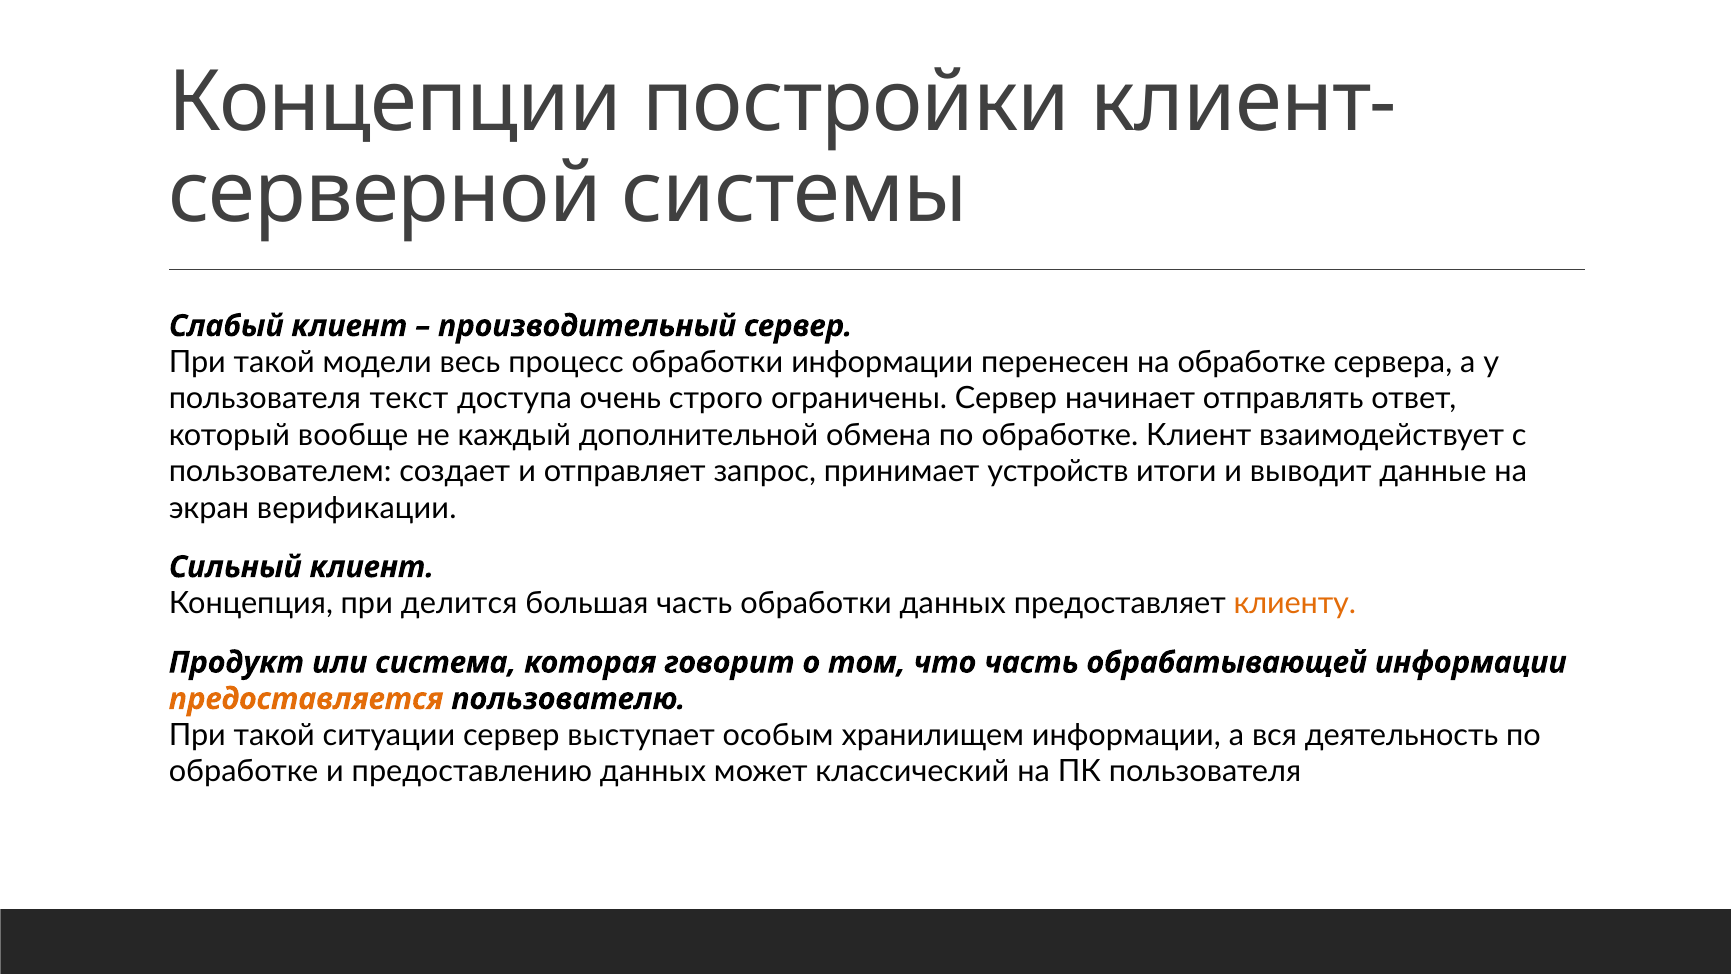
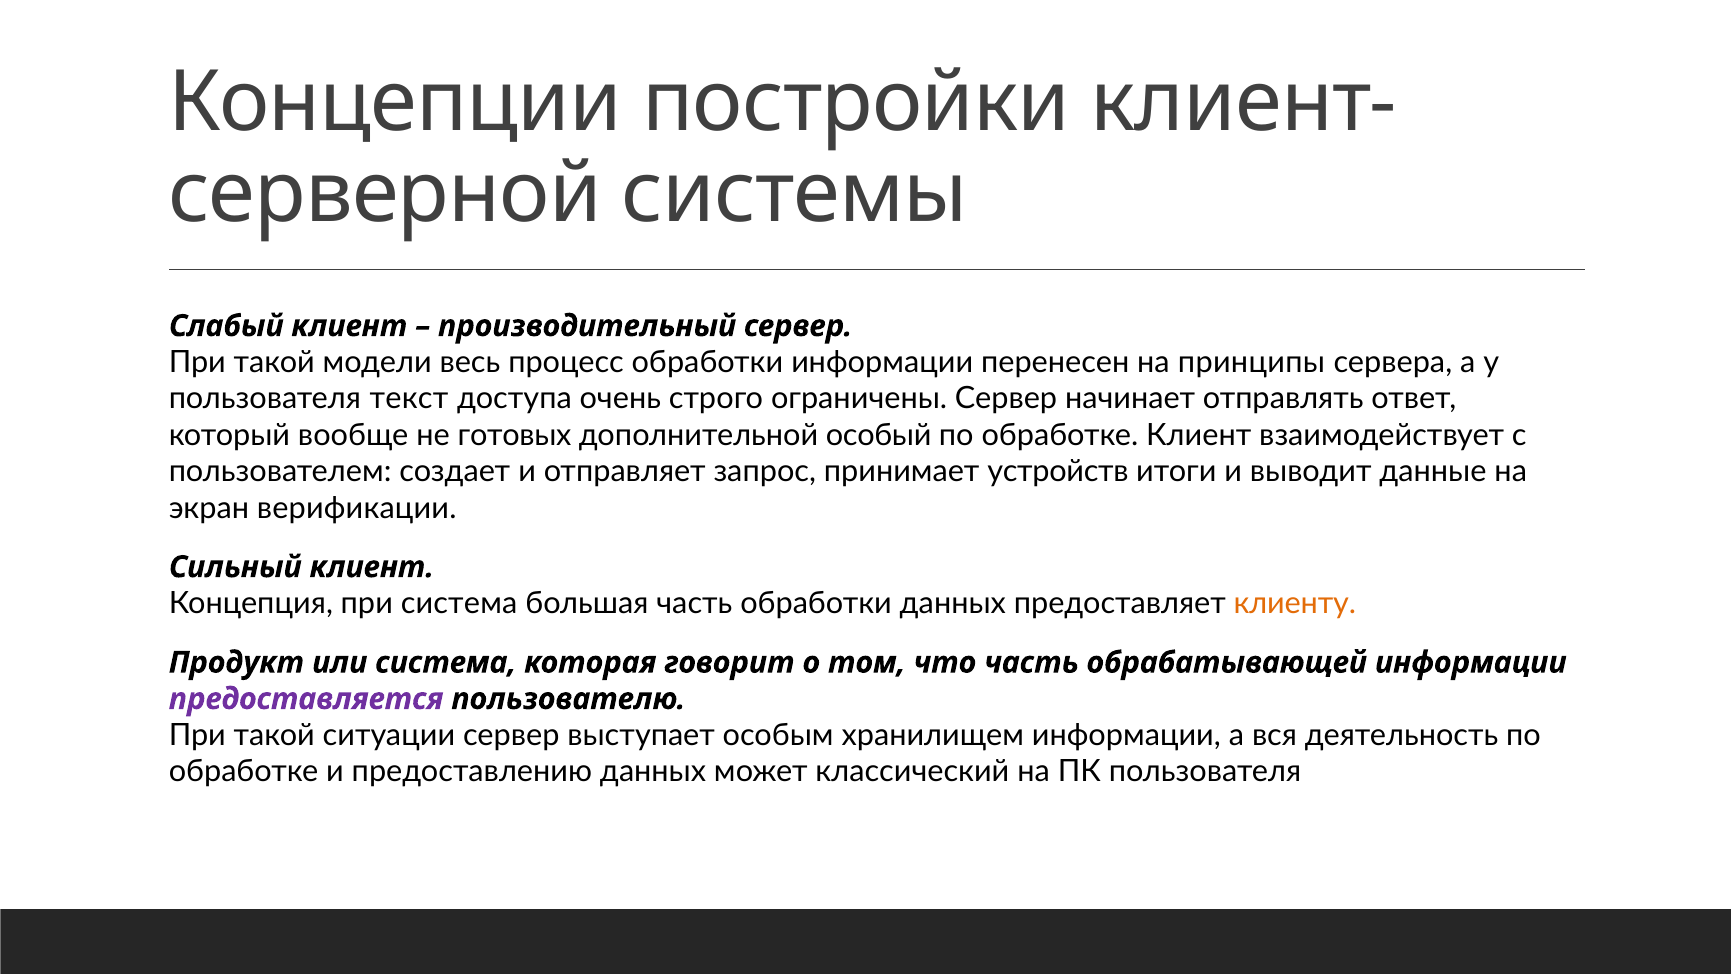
на обработке: обработке -> принципы (1251, 362)
каждый: каждый -> готовых (515, 435)
обмена: обмена -> особый (879, 435)
при делится: делится -> система (459, 603)
предоставляется colour: orange -> purple (306, 699)
